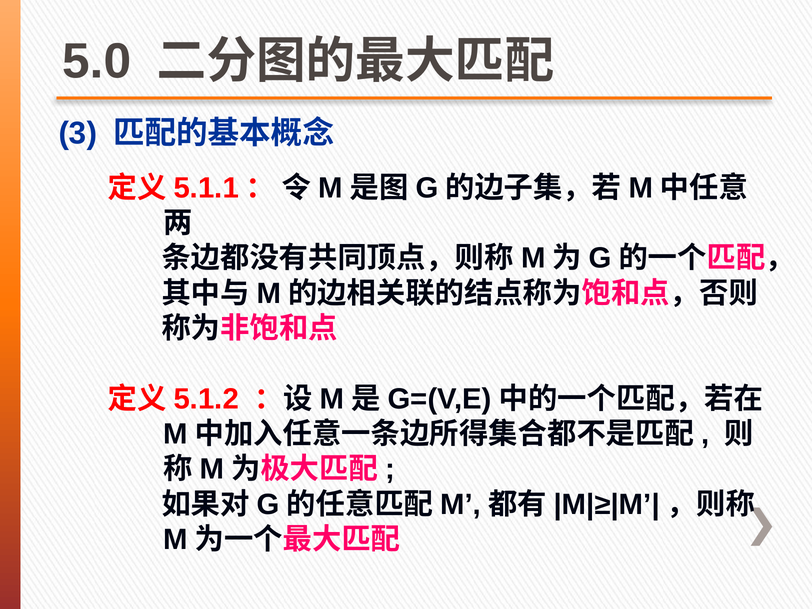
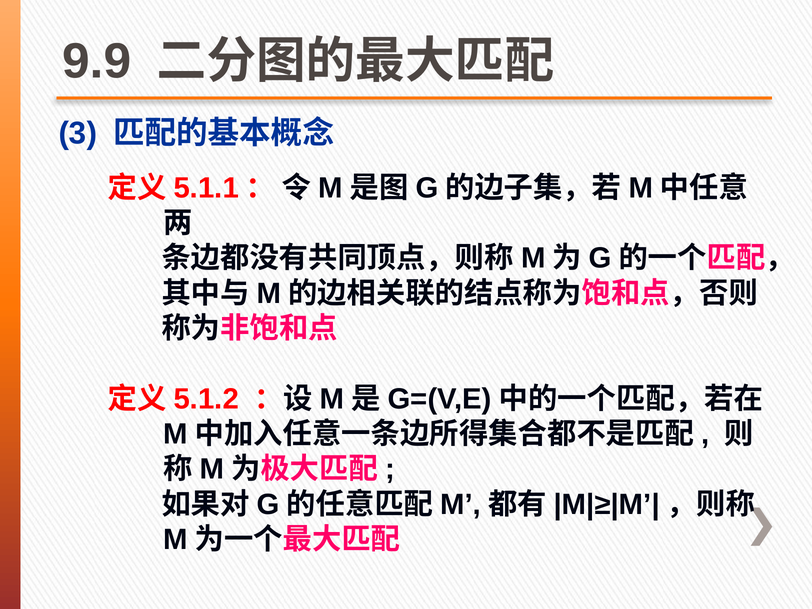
5.0: 5.0 -> 9.9 (97, 61)
